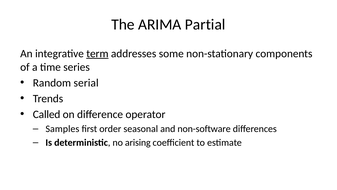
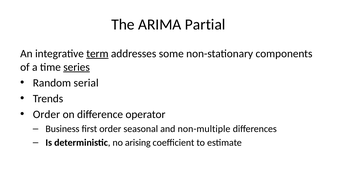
series underline: none -> present (77, 67)
Called: Called -> Order (46, 114)
Samples: Samples -> Business (62, 129)
non-software: non-software -> non-multiple (204, 129)
